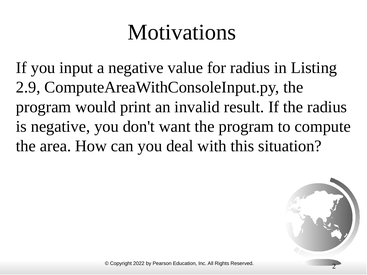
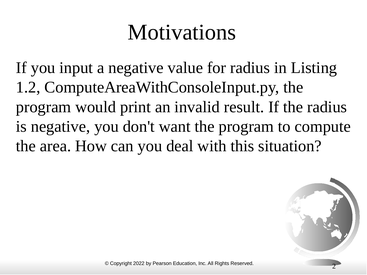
2.9: 2.9 -> 1.2 (28, 87)
